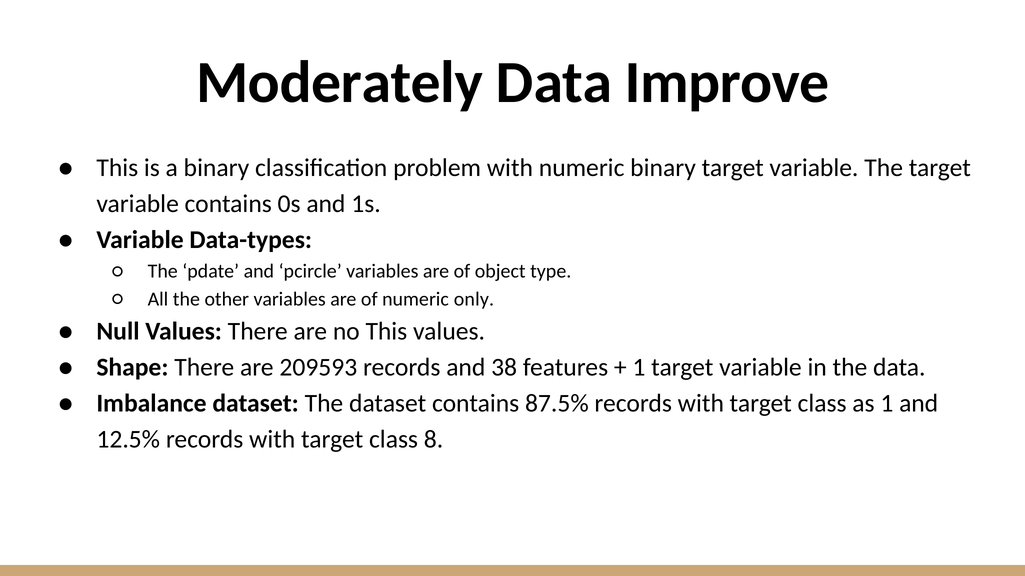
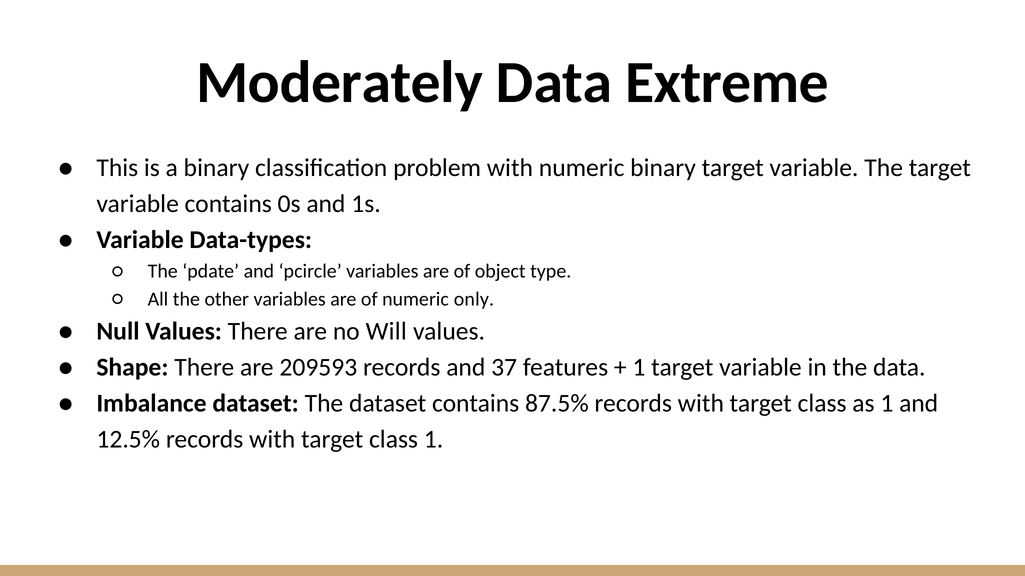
Improve: Improve -> Extreme (727, 83)
no This: This -> Will (386, 332)
38: 38 -> 37 (504, 368)
class 8: 8 -> 1 (434, 440)
